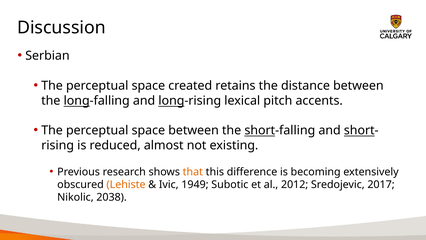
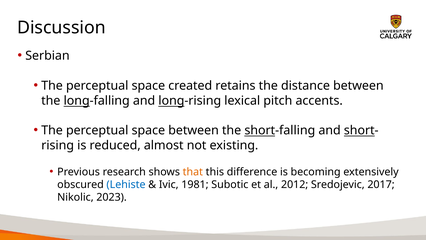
Lehiste colour: orange -> blue (126, 184)
1949: 1949 -> 1981 (195, 184)
2038: 2038 -> 2023 (112, 197)
